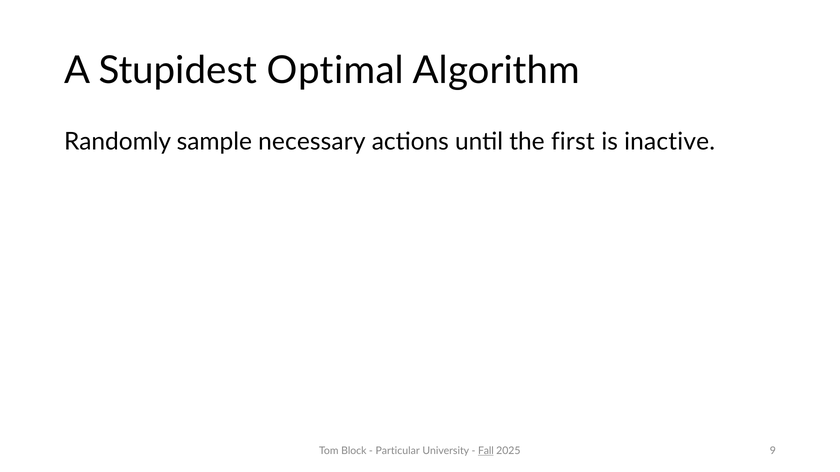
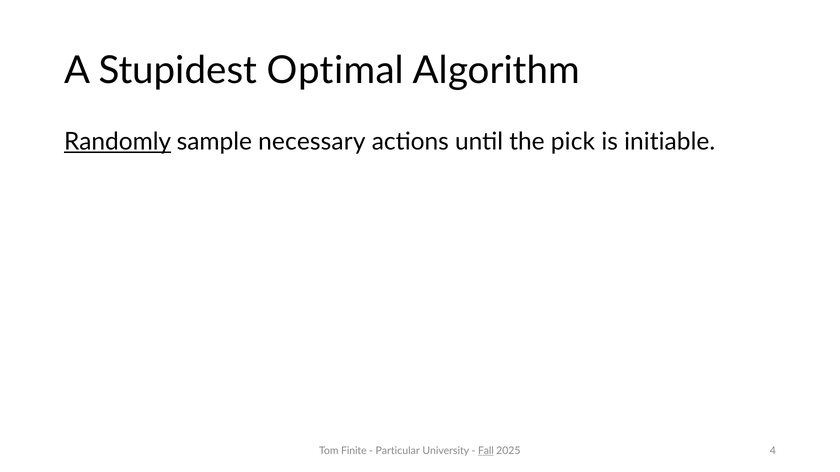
Randomly underline: none -> present (118, 142)
first: first -> pick (573, 142)
inactive: inactive -> initiable (670, 142)
Block: Block -> Finite (354, 451)
9: 9 -> 4 (773, 451)
